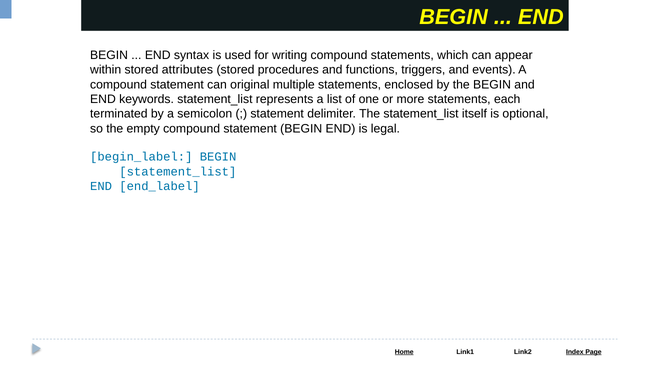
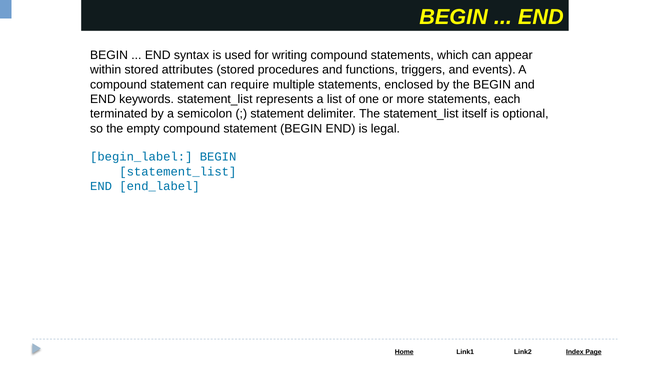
original: original -> require (250, 84)
